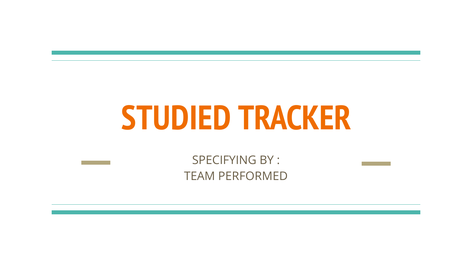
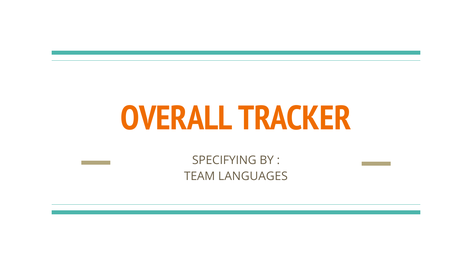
STUDIED: STUDIED -> OVERALL (176, 119)
PERFORMED: PERFORMED -> LANGUAGES (253, 177)
